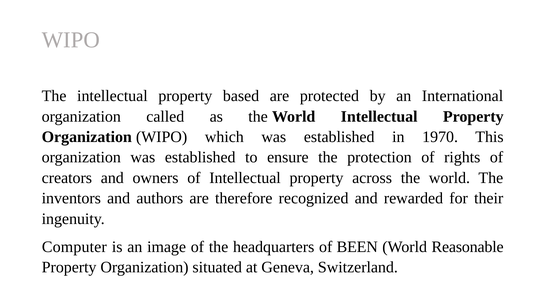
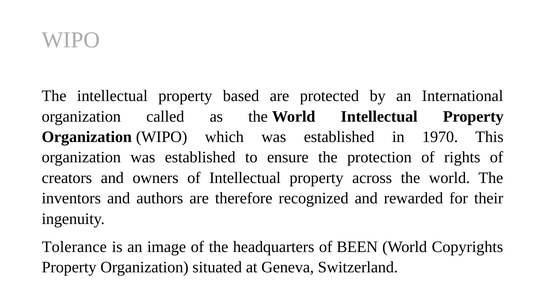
Computer: Computer -> Tolerance (74, 246)
Reasonable: Reasonable -> Copyrights (467, 246)
